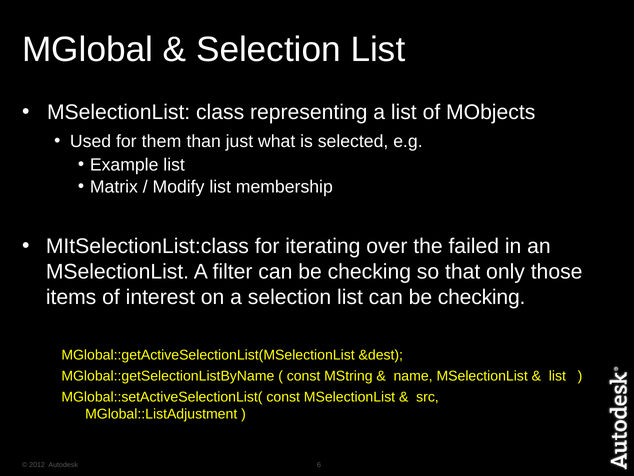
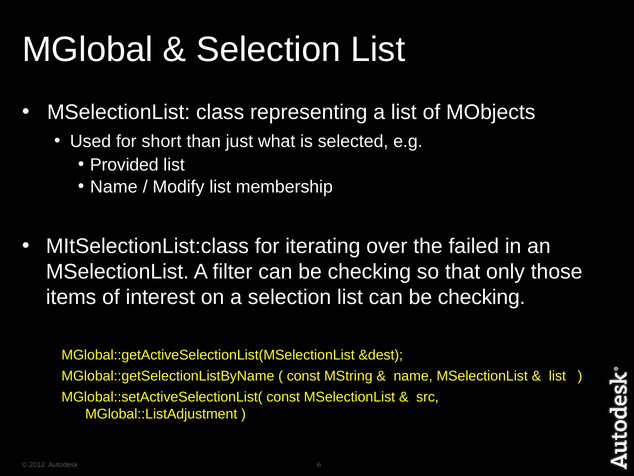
them: them -> short (161, 141)
Example: Example -> Provided (124, 165)
Matrix: Matrix -> Name (114, 187)
